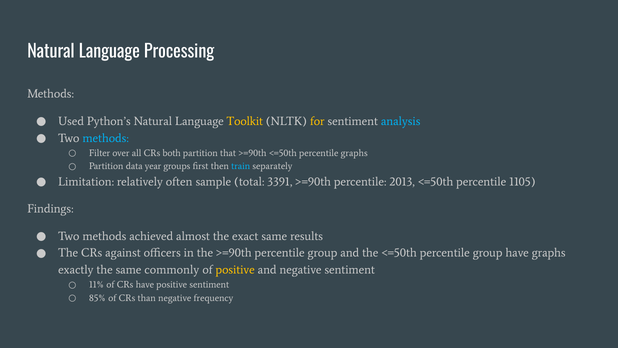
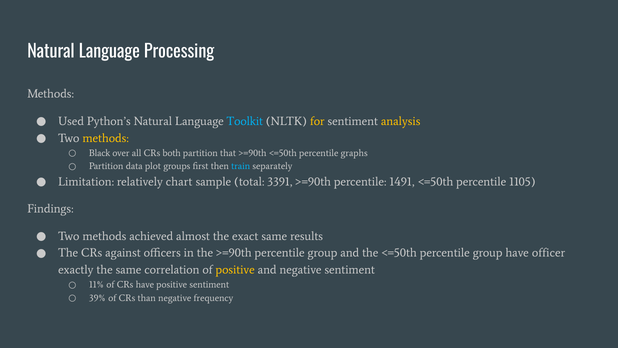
Toolkit colour: yellow -> light blue (245, 121)
analysis colour: light blue -> yellow (401, 121)
methods colour: light blue -> yellow (106, 138)
Filter: Filter -> Black (100, 153)
year: year -> plot (153, 166)
often: often -> chart (179, 181)
2013: 2013 -> 1491 (402, 181)
have graphs: graphs -> officer (549, 253)
commonly: commonly -> correlation (172, 270)
85%: 85% -> 39% (97, 298)
